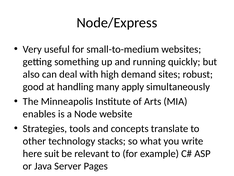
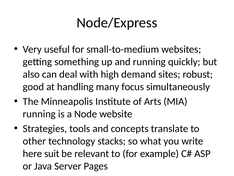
apply: apply -> focus (133, 87)
enables: enables -> running (39, 114)
